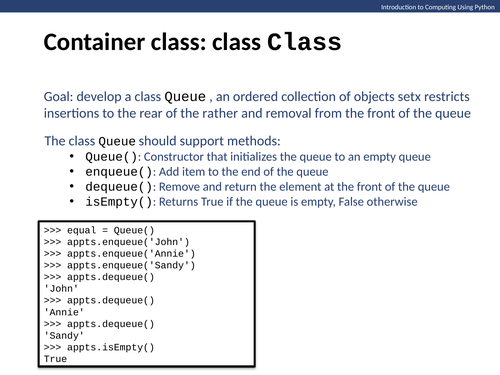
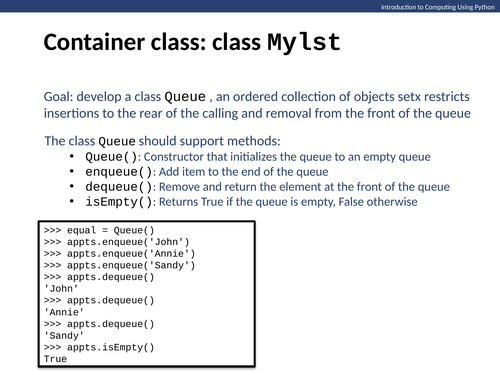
class class Class: Class -> Mylst (305, 42)
rather: rather -> calling (220, 113)
